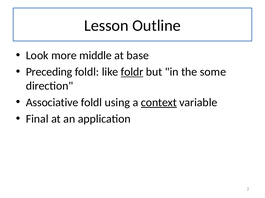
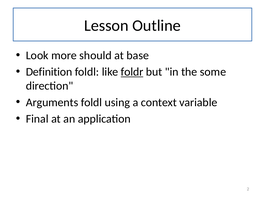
middle: middle -> should (95, 56)
Preceding: Preceding -> Definition (49, 72)
Associative: Associative -> Arguments (52, 103)
context underline: present -> none (159, 103)
